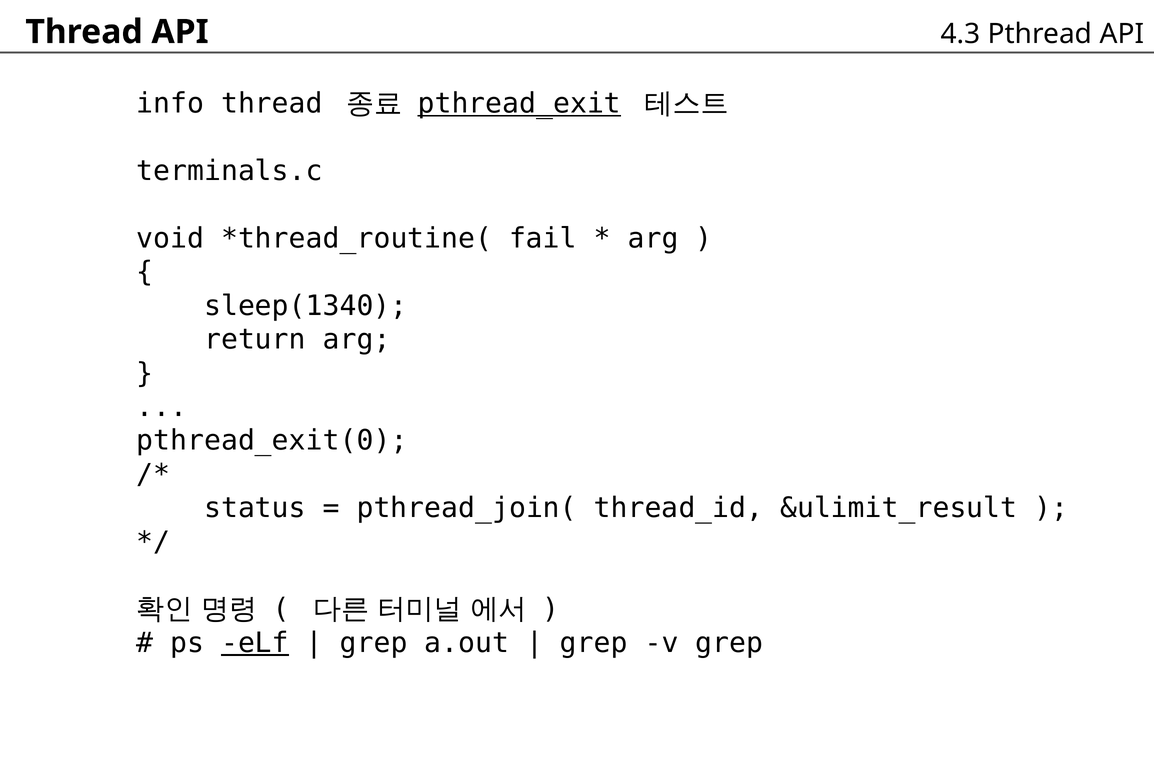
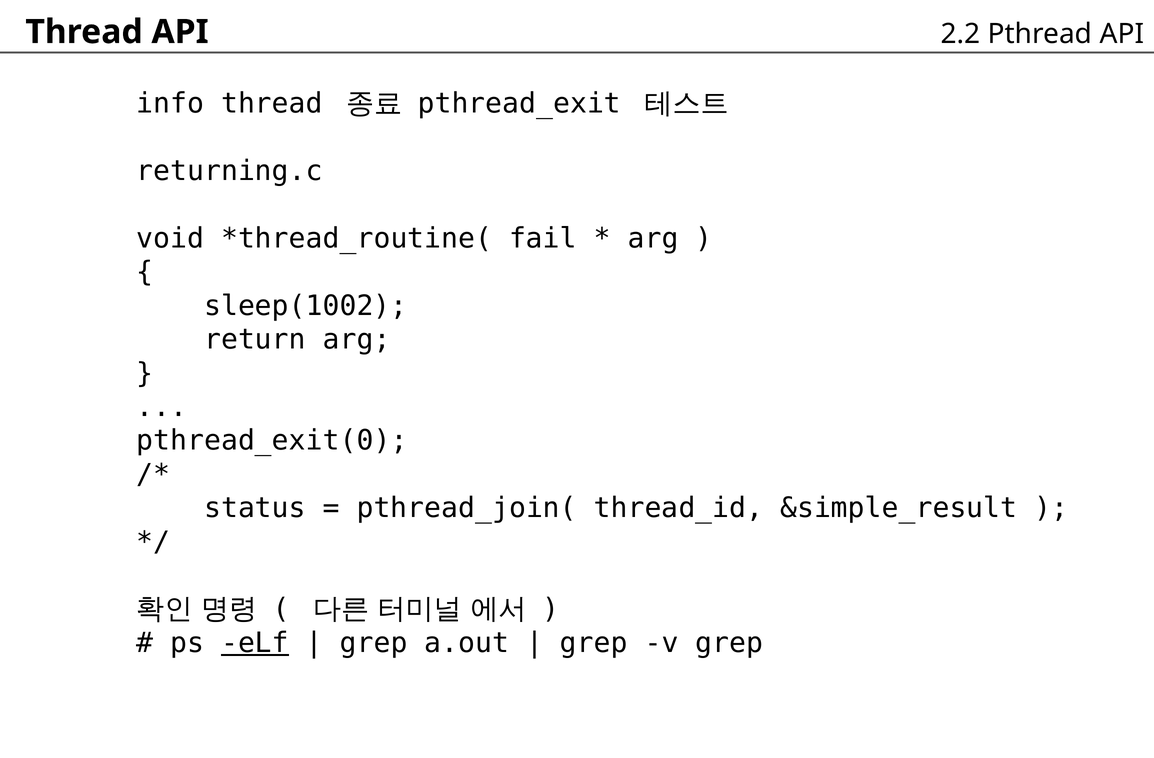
4.3: 4.3 -> 2.2 (961, 34)
pthread_exit underline: present -> none (519, 104)
terminals.c: terminals.c -> returning.c (230, 171)
sleep(1340: sleep(1340 -> sleep(1002 (306, 306)
&ulimit_result: &ulimit_result -> &simple_result (899, 508)
